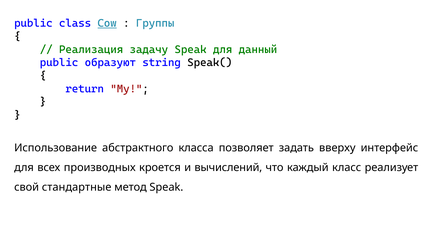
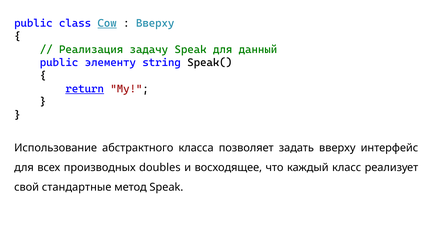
Группы: Группы -> Вверху (155, 23)
образуют: образуют -> элементу (110, 63)
return underline: none -> present (85, 89)
кроется: кроется -> doubles (160, 168)
вычислений: вычислений -> восходящее (228, 168)
